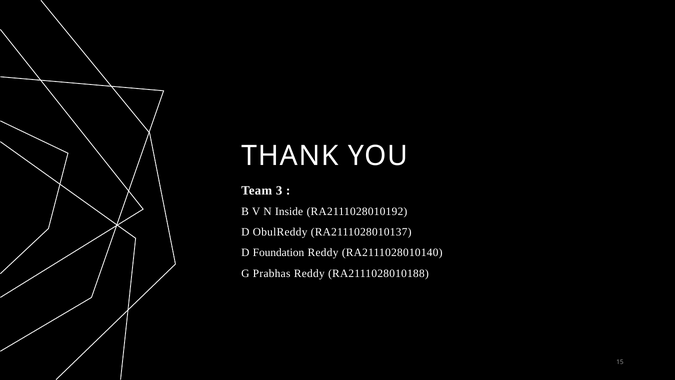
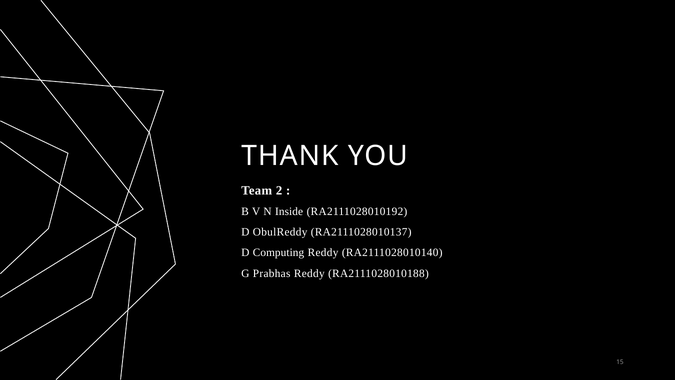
3: 3 -> 2 (279, 190)
Foundation: Foundation -> Computing (279, 253)
